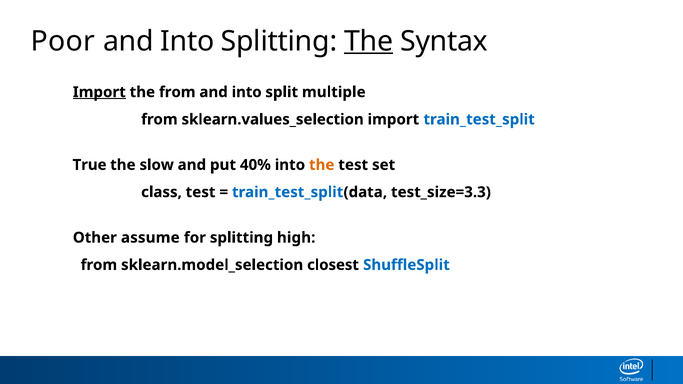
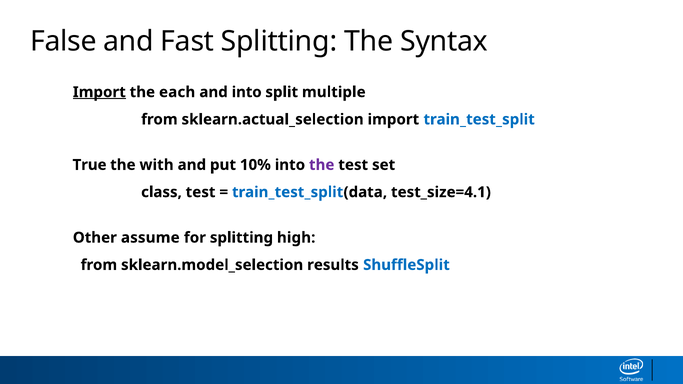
Poor: Poor -> False (63, 41)
Into: Into -> Fast (187, 41)
The underline: present -> none (369, 41)
the from: from -> each (177, 92)
sklearn.values_selection: sklearn.values_selection -> sklearn.actual_selection (273, 119)
slow: slow -> with (157, 165)
40%: 40% -> 10% (255, 165)
the colour: orange -> purple (322, 165)
test_size=3.3: test_size=3.3 -> test_size=4.1 (441, 192)
closest: closest -> results (333, 265)
